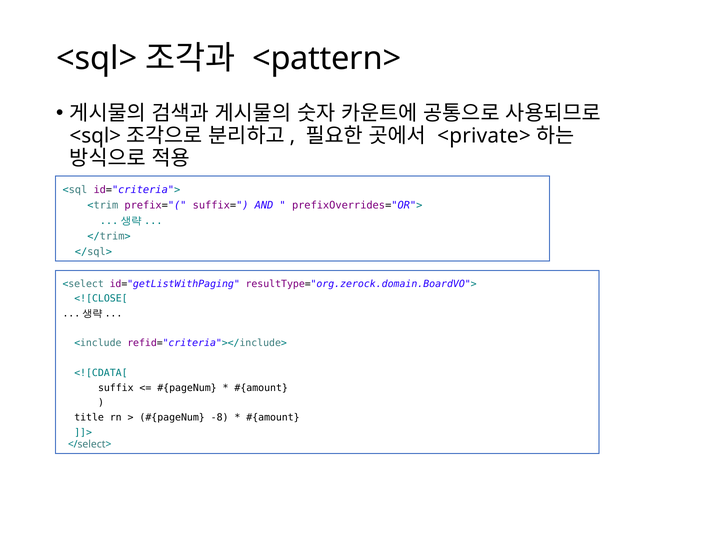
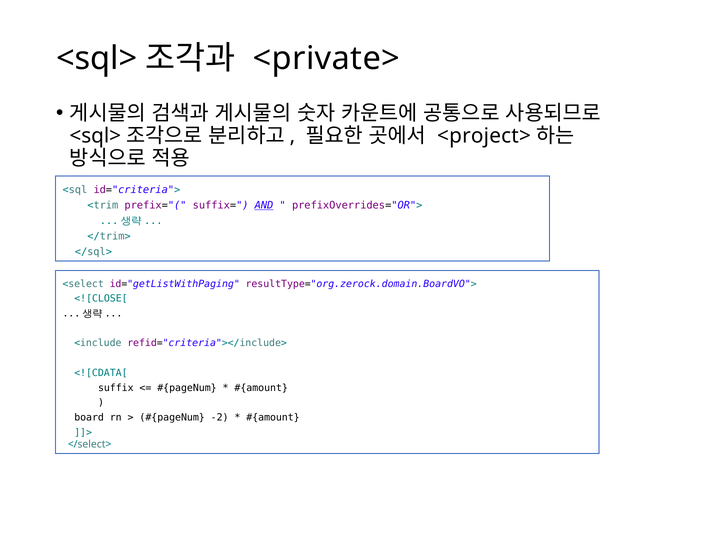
<pattern>: <pattern> -> <private> (326, 58)
<private>: <private> -> <project> (484, 136)
AND underline: none -> present (264, 205)
title: title -> board (89, 418)
-8: -8 -> -2 (220, 418)
